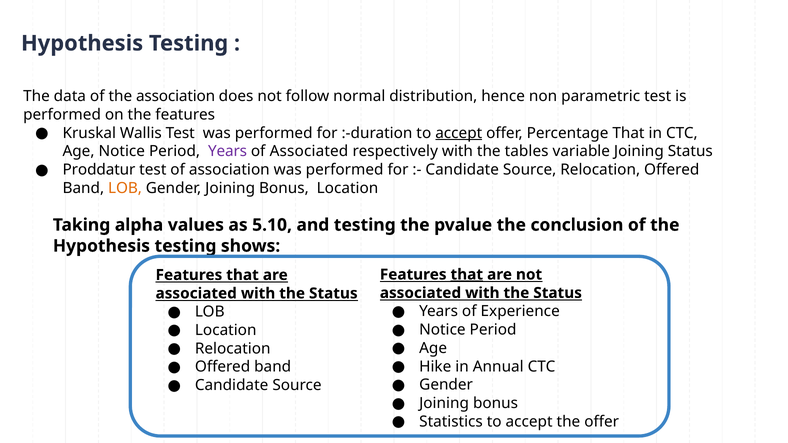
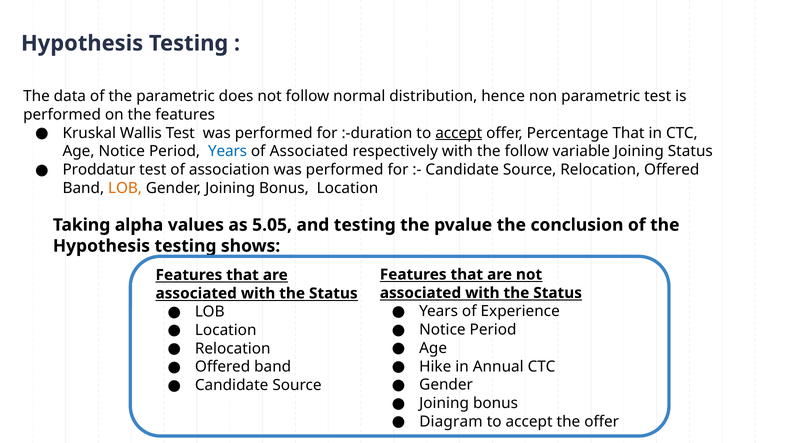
the association: association -> parametric (176, 96)
Years colour: purple -> blue (228, 152)
the tables: tables -> follow (527, 152)
5.10: 5.10 -> 5.05 (272, 225)
that underline: present -> none (467, 275)
Statistics: Statistics -> Diagram (451, 422)
